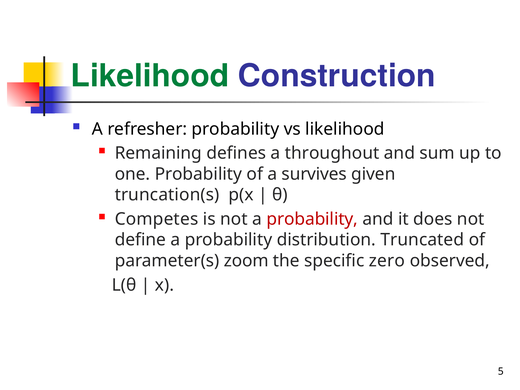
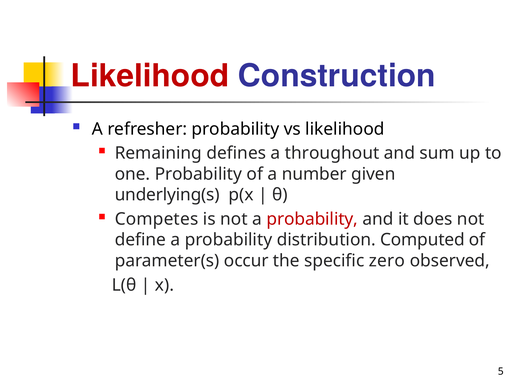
Likelihood colour: green -> red (150, 76)
survives: survives -> number (314, 174)
truncation(s: truncation(s -> underlying(s (167, 195)
Truncated: Truncated -> Computed (422, 240)
zoom: zoom -> occur (246, 261)
